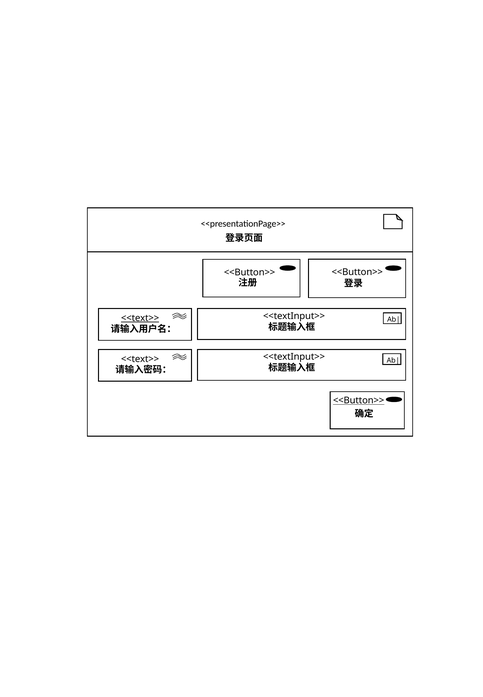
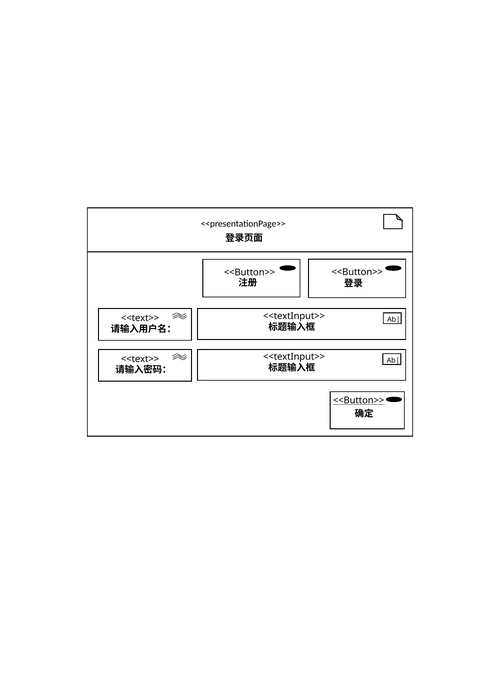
<<text>> underline: present -> none (140, 318)
